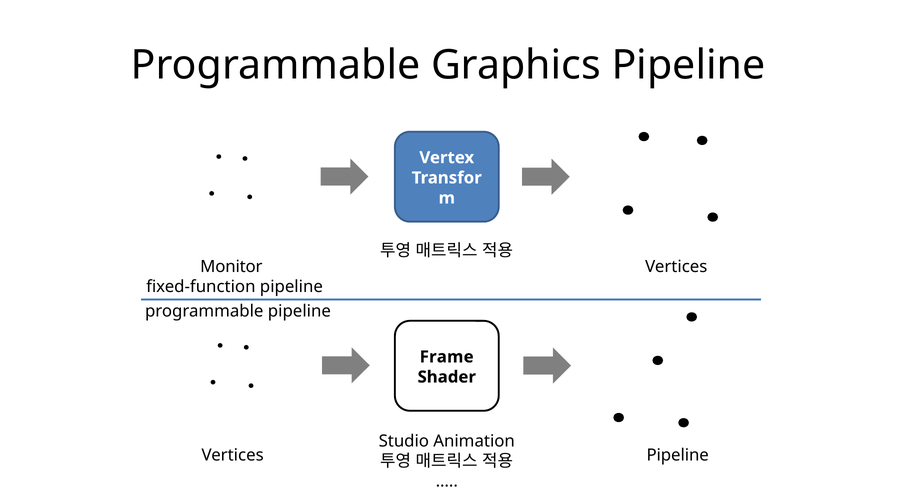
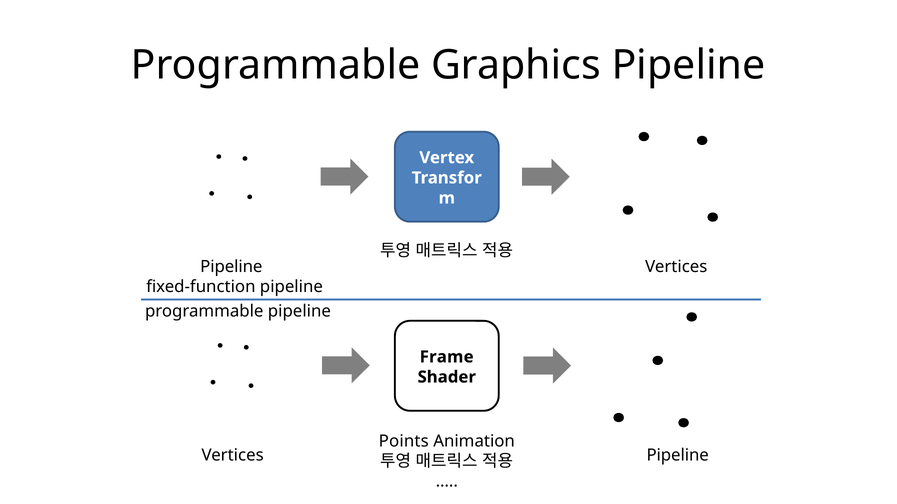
Monitor: Monitor -> Pipeline (231, 267)
Studio: Studio -> Points (404, 441)
